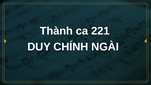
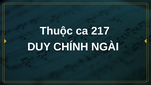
Thành: Thành -> Thuộc (56, 31)
221: 221 -> 217 (100, 31)
